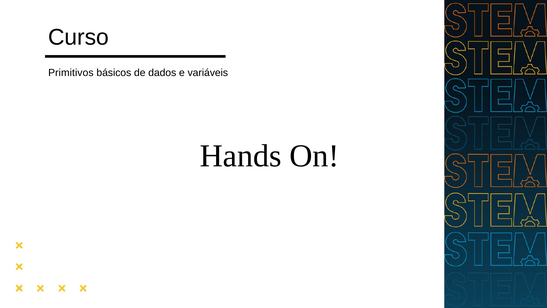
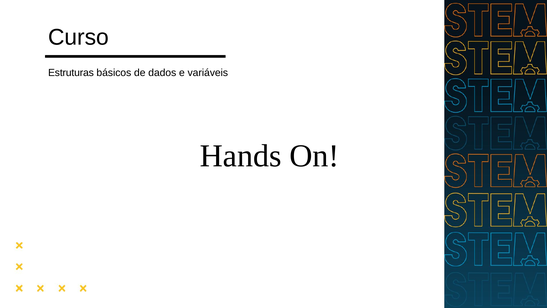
Primitivos: Primitivos -> Estruturas (71, 73)
